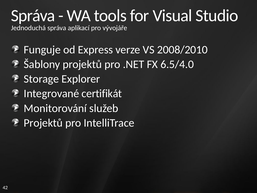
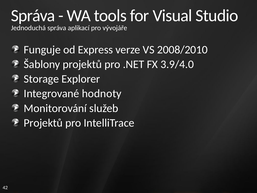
6.5/4.0: 6.5/4.0 -> 3.9/4.0 (177, 64)
certifikát: certifikát -> hodnoty (102, 93)
